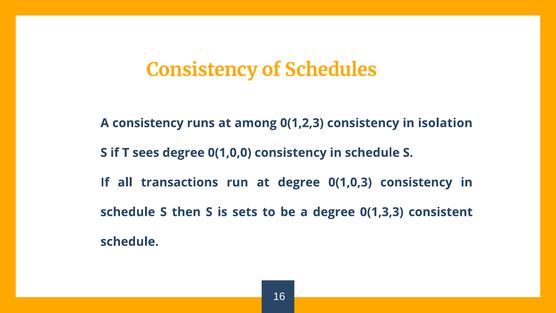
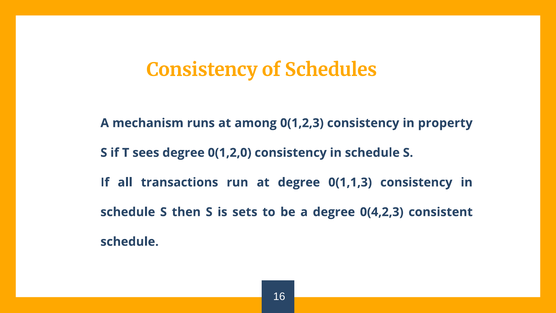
consistency: consistency -> mechanism (148, 123)
isolation: isolation -> property (445, 123)
0(1,0,0: 0(1,0,0 -> 0(1,2,0 (230, 153)
0(1,0,3: 0(1,0,3 -> 0(1,1,3 (350, 182)
0(1,3,3: 0(1,3,3 -> 0(4,2,3 (382, 212)
